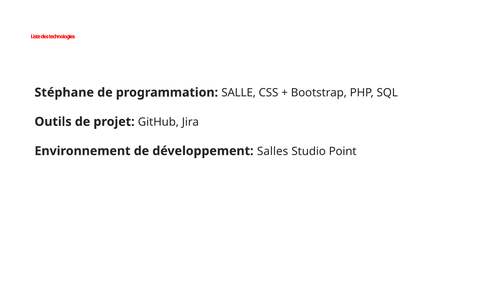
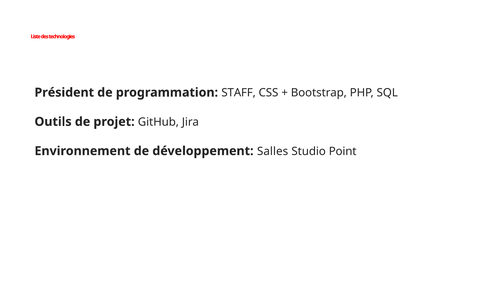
Stéphane: Stéphane -> Président (64, 93)
SALLE: SALLE -> STAFF (239, 93)
